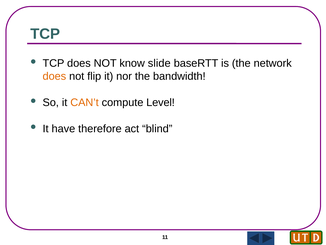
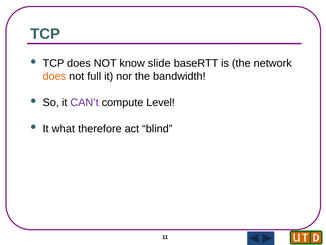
flip: flip -> full (94, 76)
CAN’t colour: orange -> purple (85, 102)
have: have -> what (63, 128)
